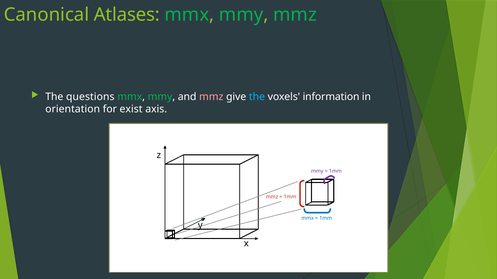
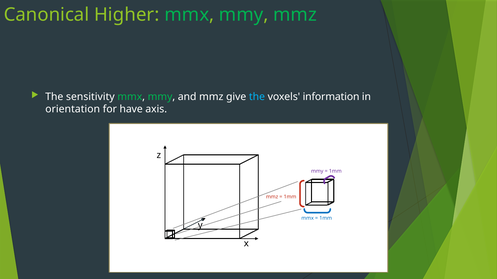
Atlases: Atlases -> Higher (127, 15)
questions: questions -> sensitivity (90, 97)
mmz colour: pink -> white (211, 97)
exist: exist -> have (131, 109)
